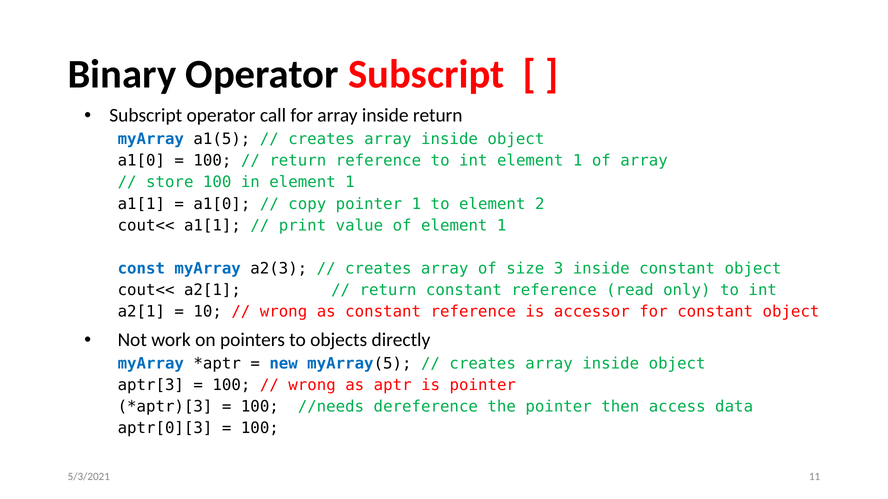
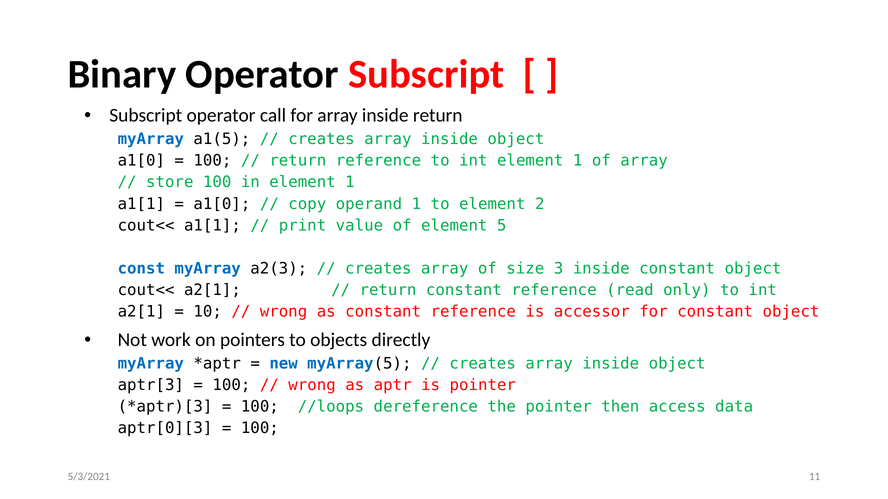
copy pointer: pointer -> operand (369, 204)
of element 1: 1 -> 5 (502, 226)
//needs: //needs -> //loops (331, 407)
